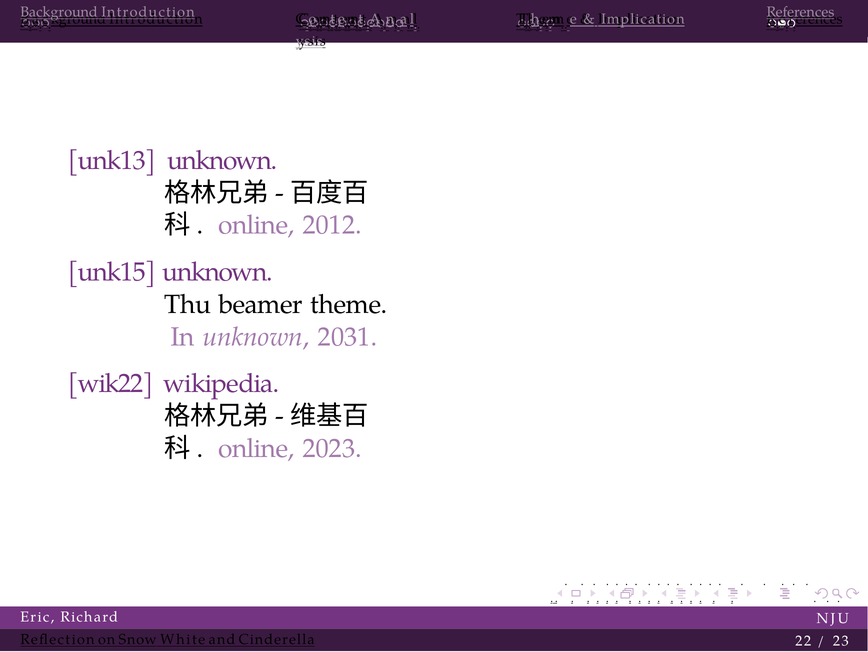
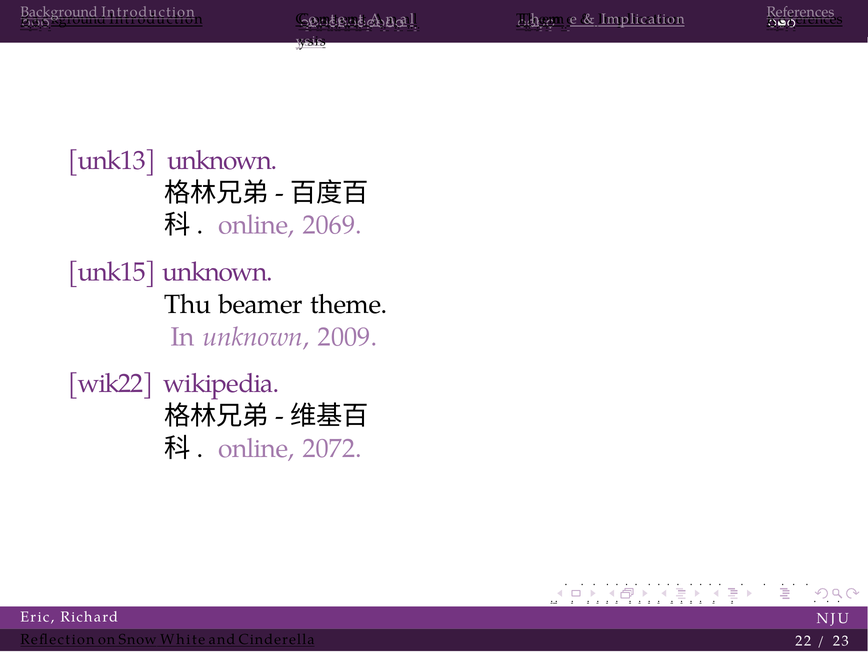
2012: 2012 -> 2069 (332, 225)
2031: 2031 -> 2009 (347, 337)
2023: 2023 -> 2072 (332, 448)
